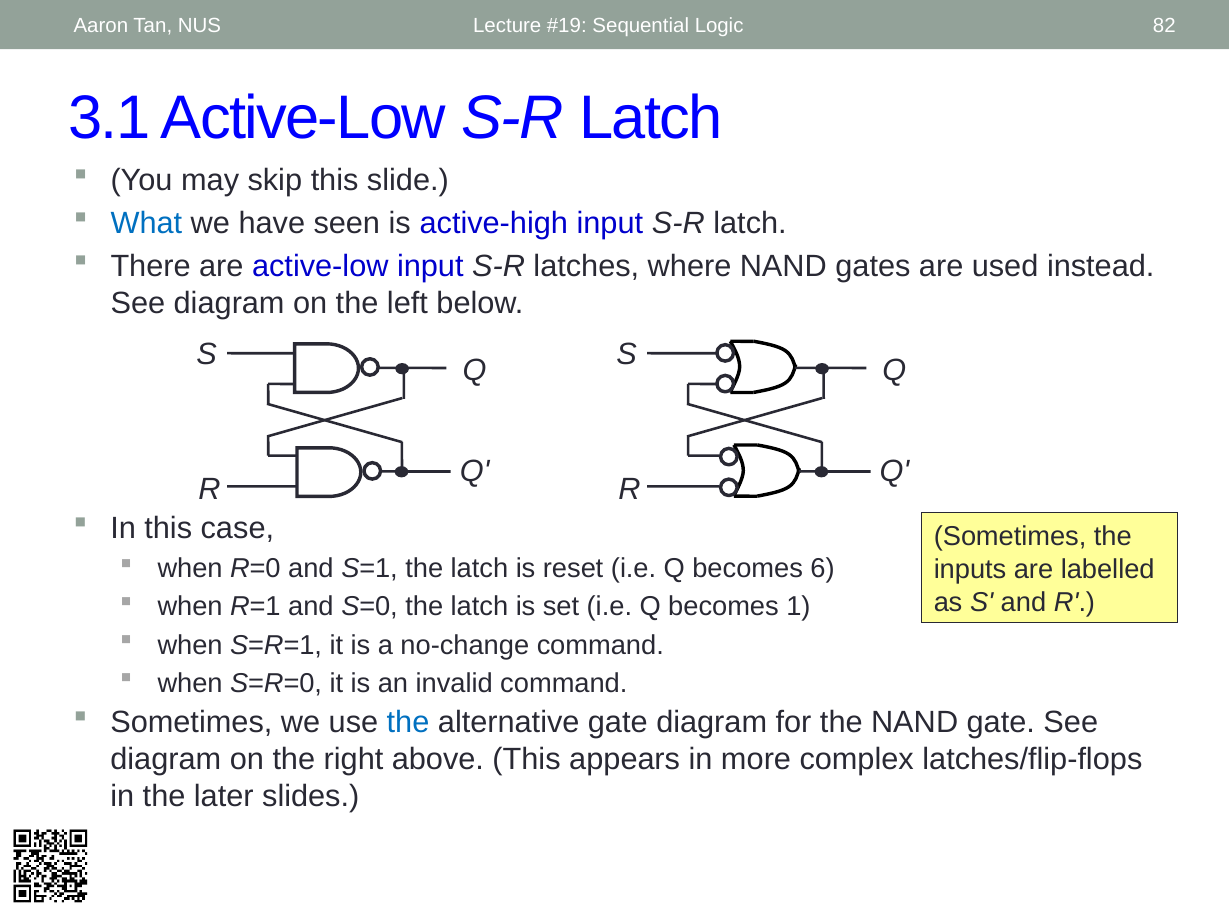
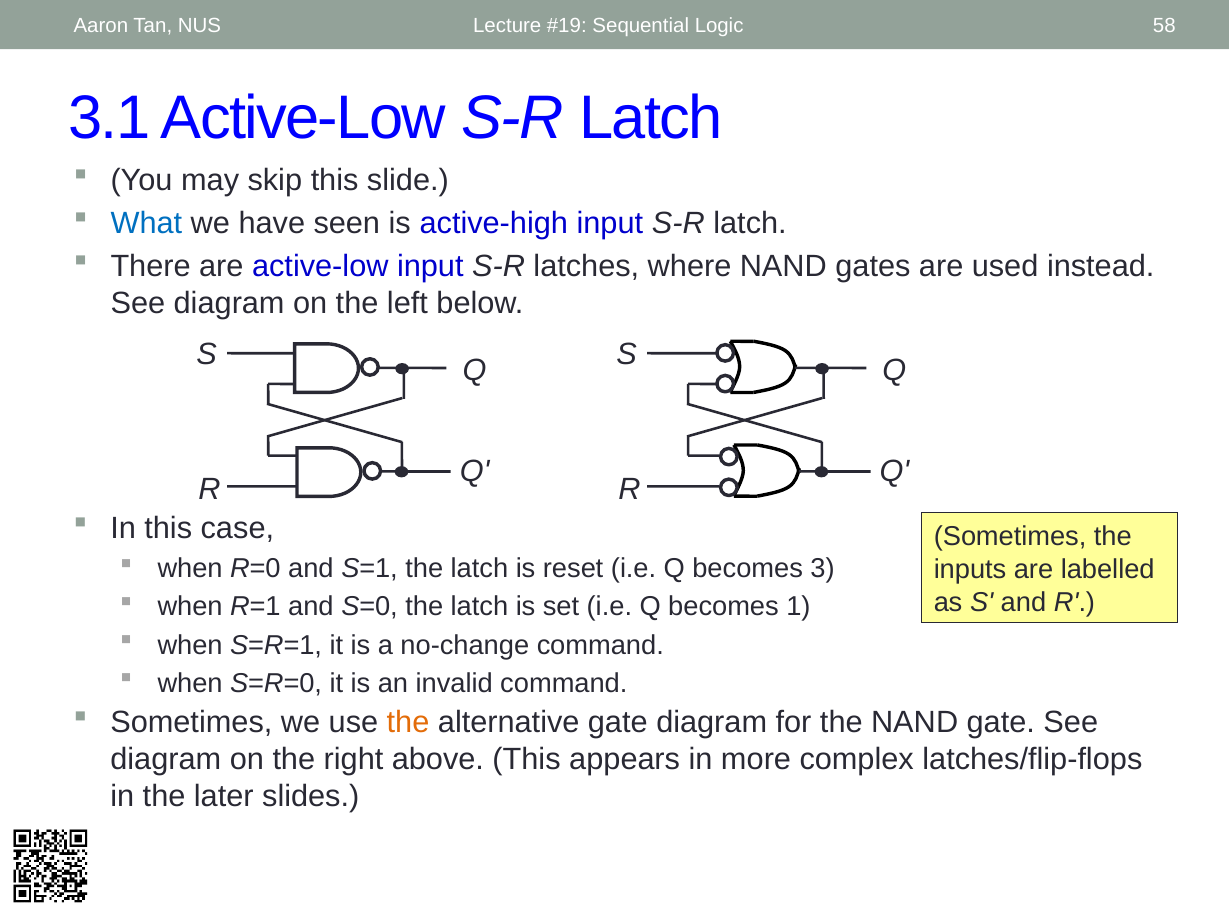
82: 82 -> 58 (1164, 26)
6: 6 -> 3 (822, 568)
the colour: blue -> orange (408, 722)
